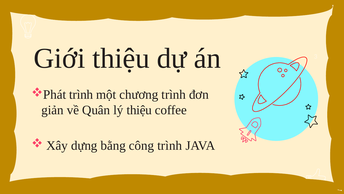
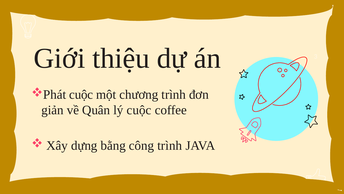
Phát trình: trình -> cuộc (81, 94)
lý thiệu: thiệu -> cuộc (139, 110)
